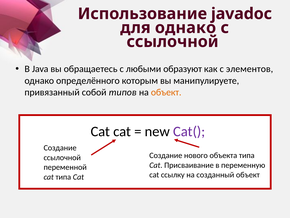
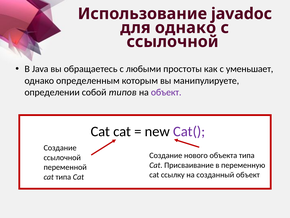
образуют: образуют -> простоты (183, 69)
элементов: элементов -> уменьшает (250, 69)
определённого: определённого -> определенным (88, 80)
привязанный: привязанный -> определении (52, 92)
объект colour: orange -> purple (166, 92)
